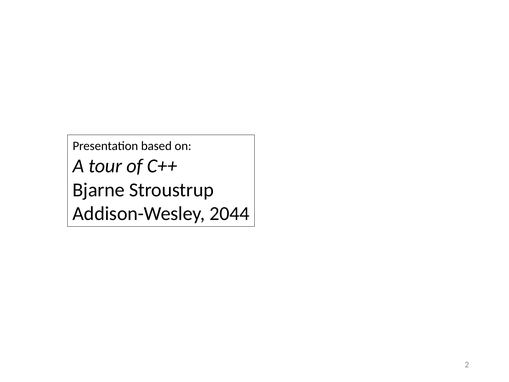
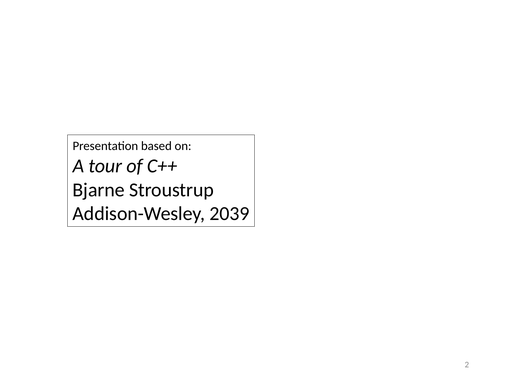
2044: 2044 -> 2039 (229, 213)
